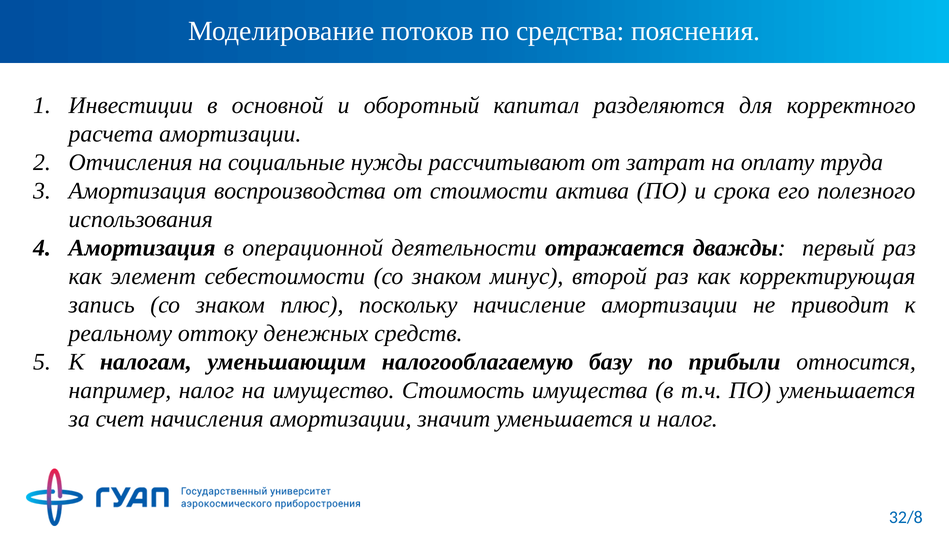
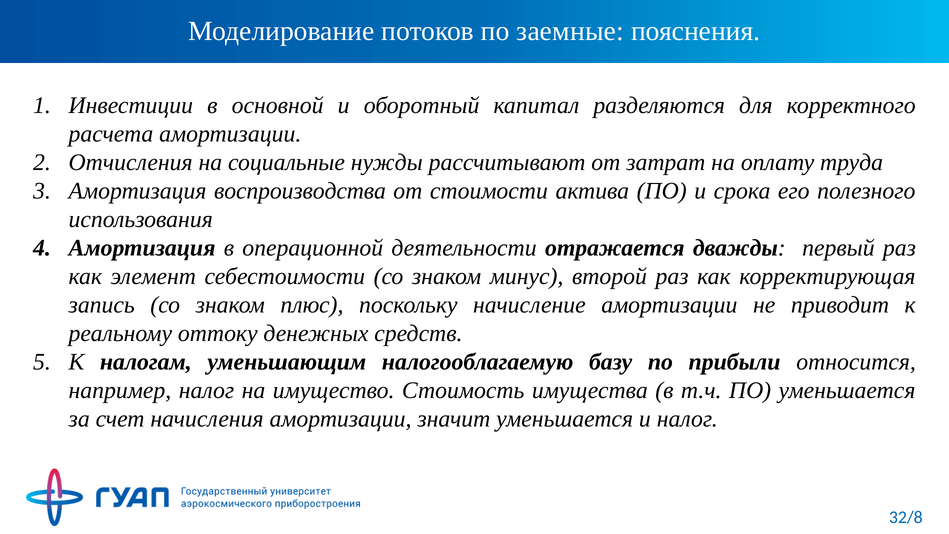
средства: средства -> заемные (570, 31)
